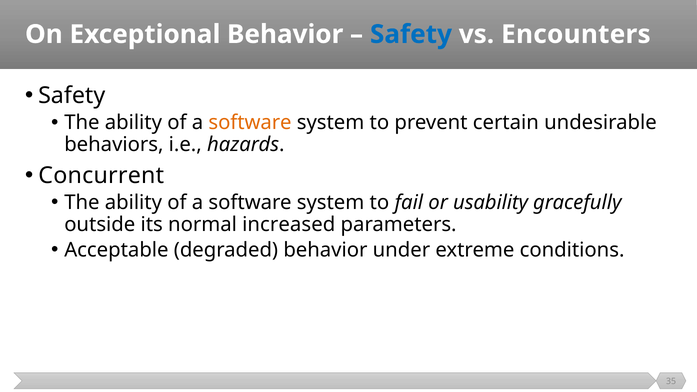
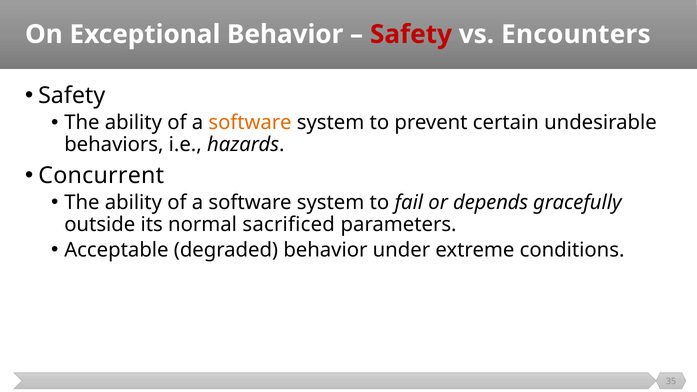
Safety colour: blue -> red (411, 34)
usability: usability -> depends (491, 203)
increased: increased -> sacrificed (289, 225)
